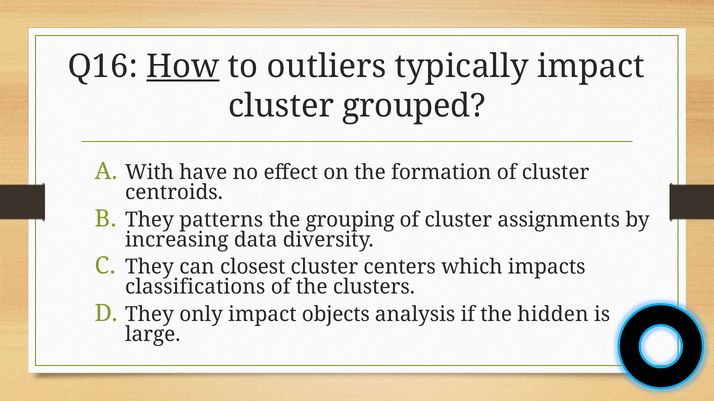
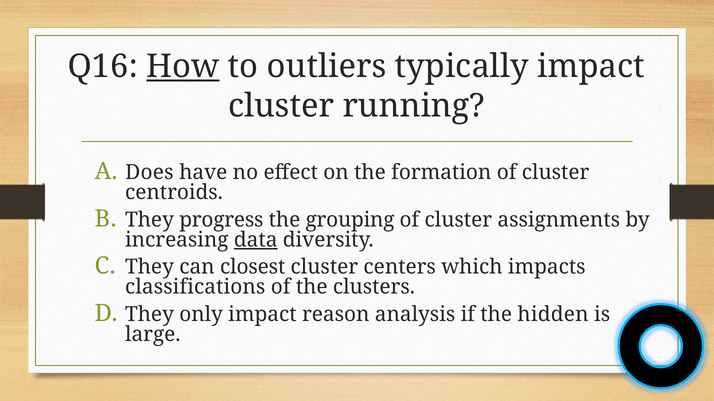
grouped: grouped -> running (414, 106)
With: With -> Does (149, 173)
patterns: patterns -> progress (221, 220)
data underline: none -> present (256, 240)
objects: objects -> reason (336, 315)
